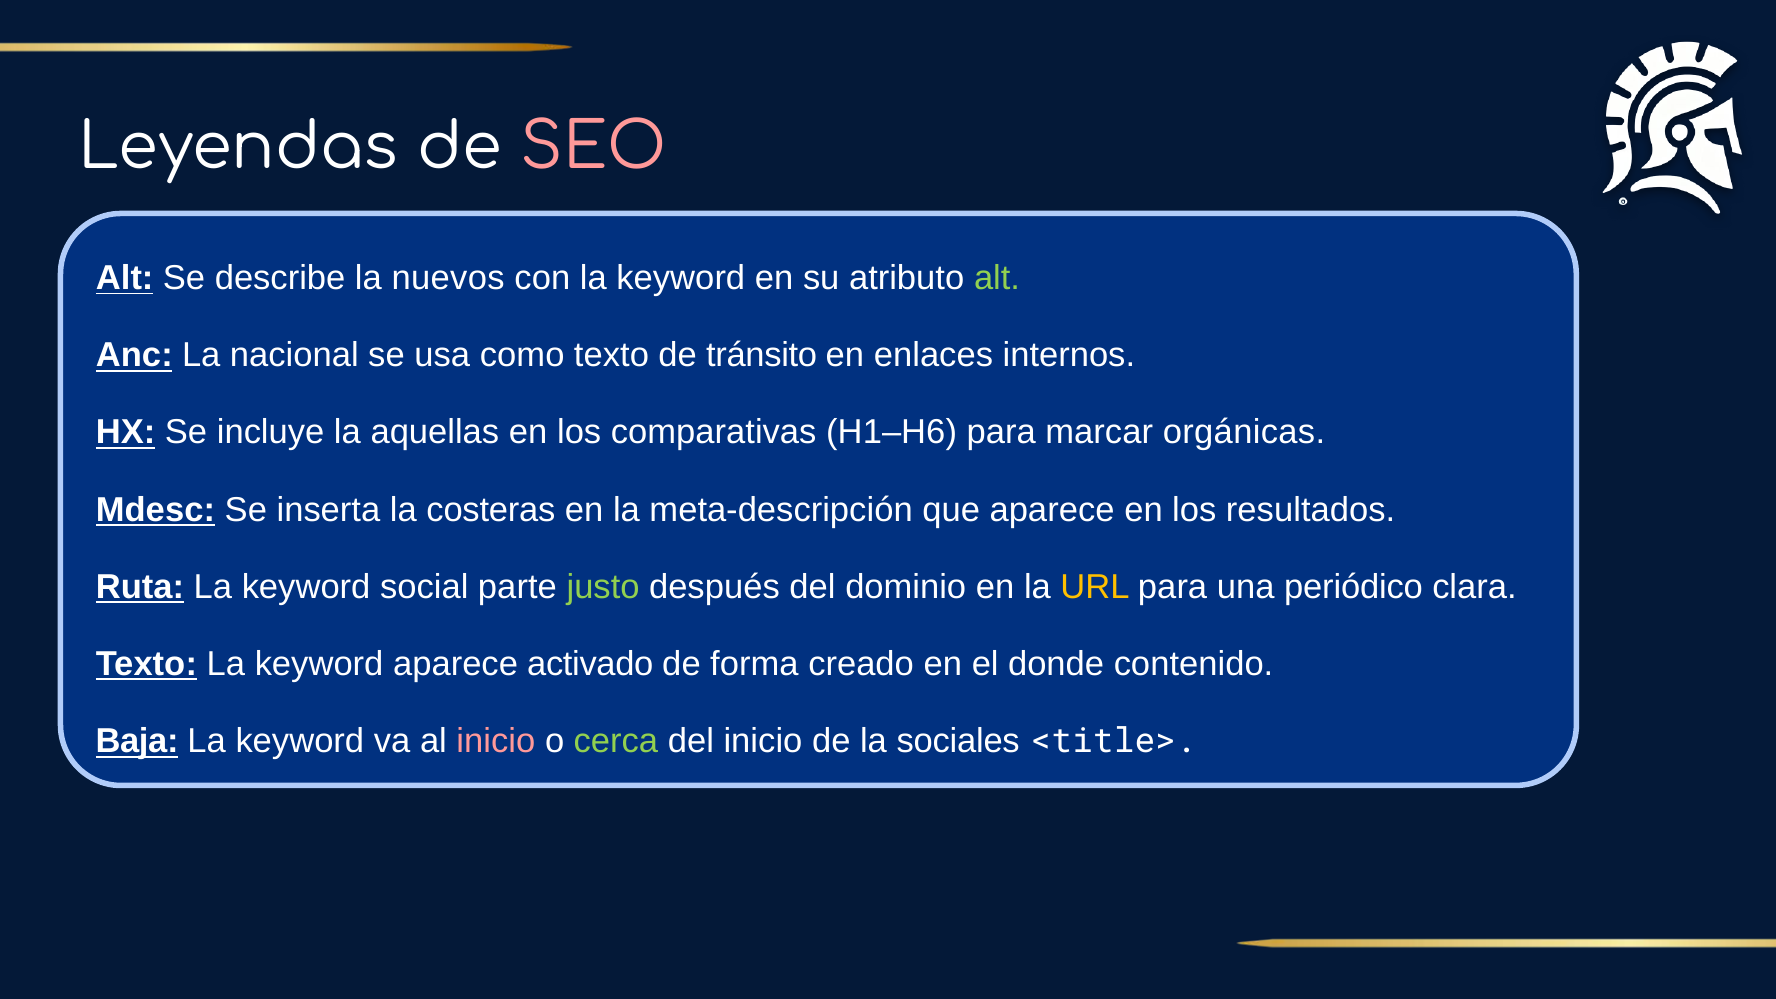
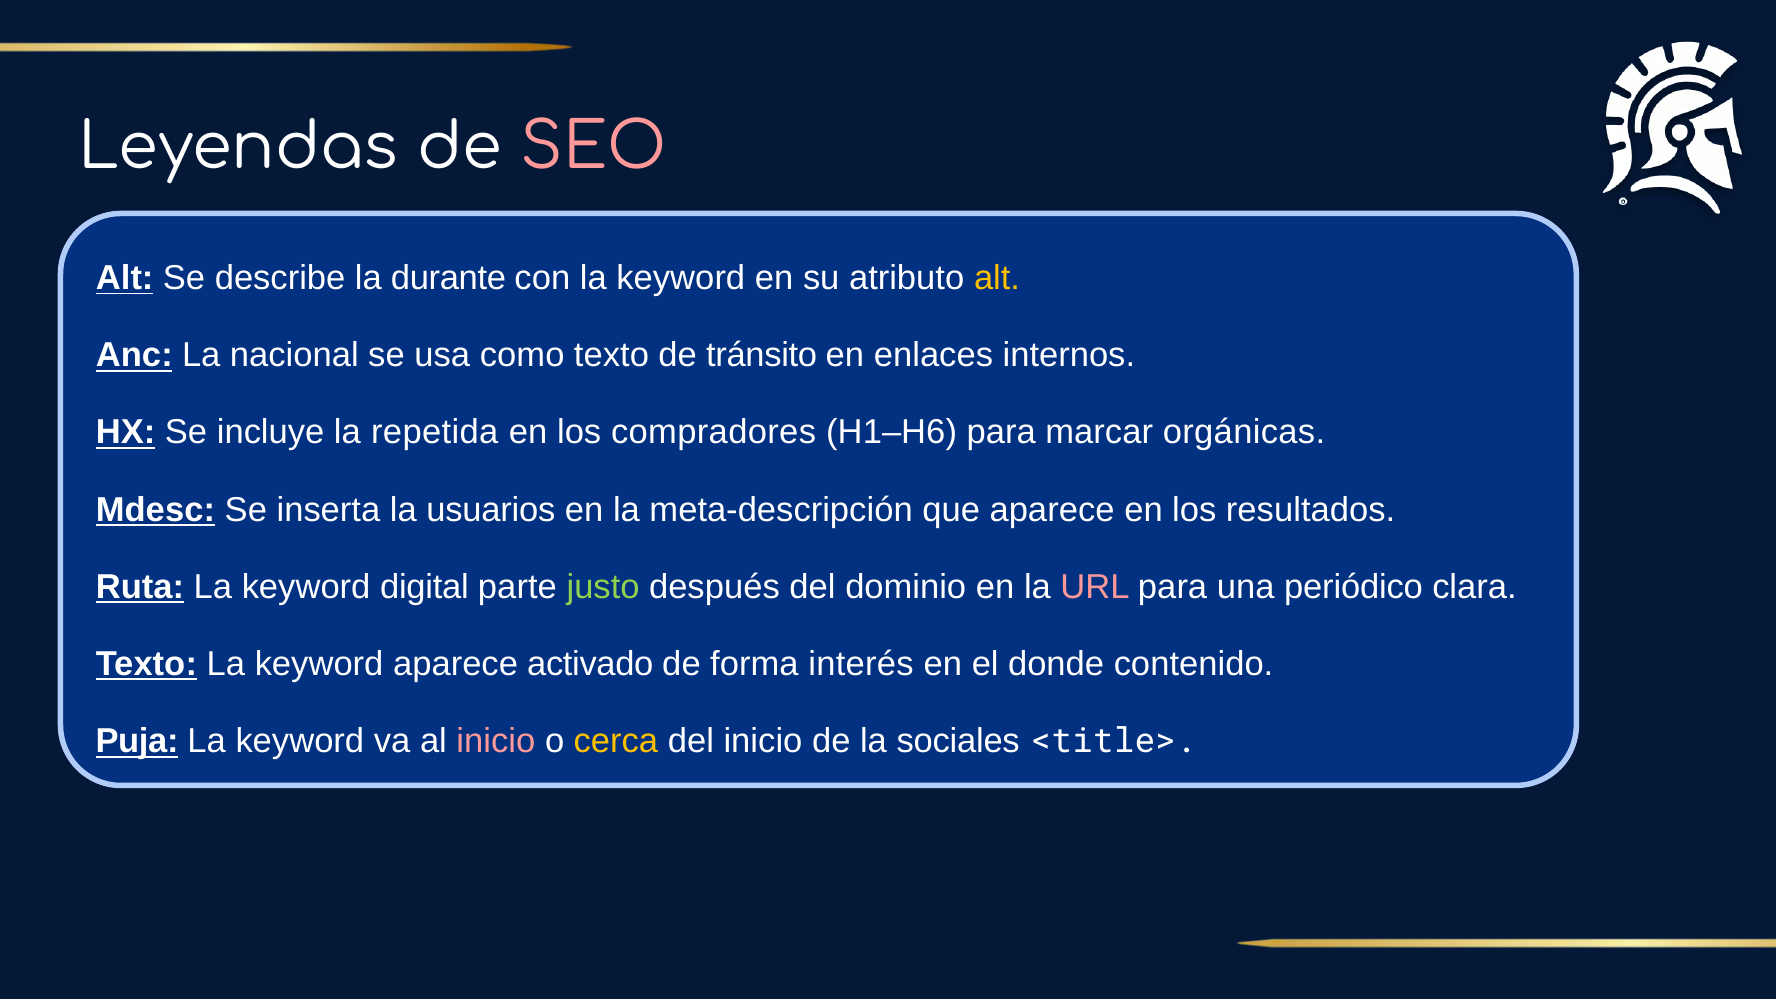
nuevos: nuevos -> durante (448, 278)
alt colour: light green -> yellow (997, 278)
aquellas: aquellas -> repetida (435, 433)
comparativas: comparativas -> compradores (714, 433)
costeras: costeras -> usuarios (491, 510)
social: social -> digital (424, 587)
URL colour: yellow -> pink (1095, 587)
creado: creado -> interés (861, 664)
Baja: Baja -> Puja (137, 741)
cerca colour: light green -> yellow (616, 741)
